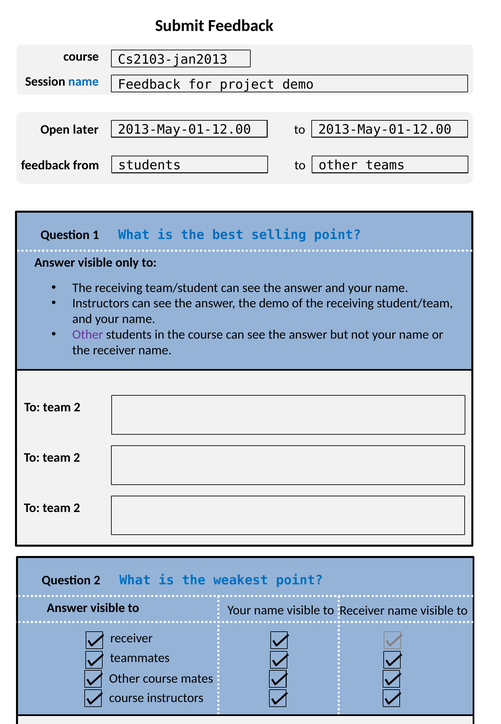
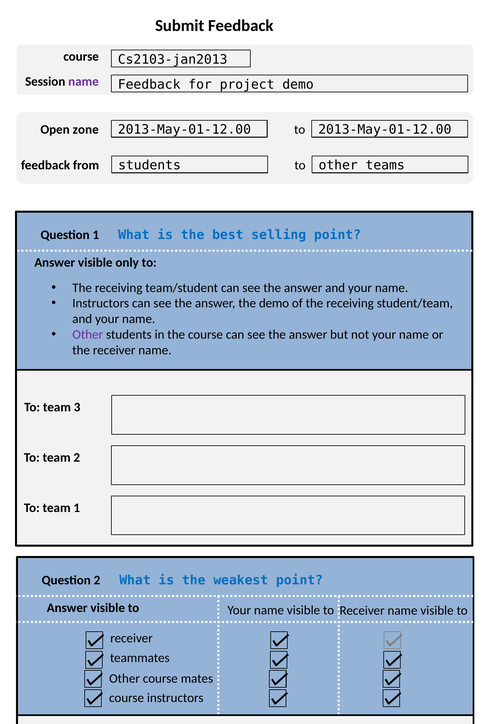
name colour: blue -> purple (84, 81)
later: later -> zone (86, 129)
2: 2 -> 3 (77, 407)
2: 2 -> 1 (77, 508)
